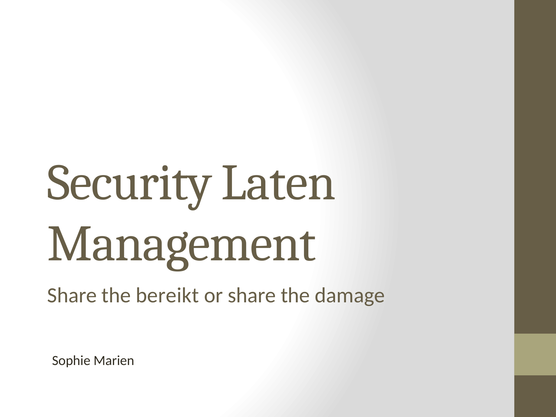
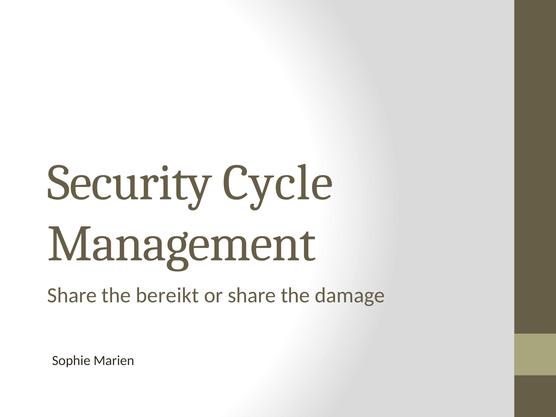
Laten: Laten -> Cycle (278, 183)
